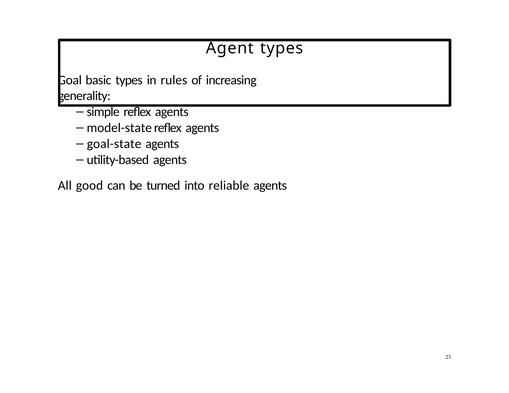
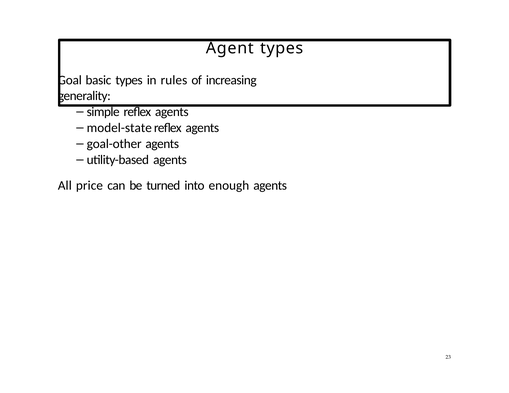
goal-state: goal-state -> goal-other (114, 144)
good: good -> price (89, 186)
reliable: reliable -> enough (229, 186)
